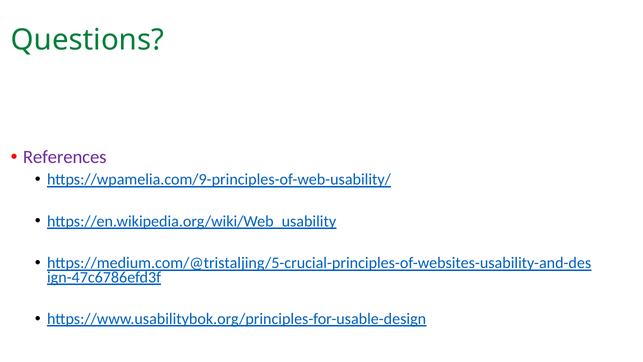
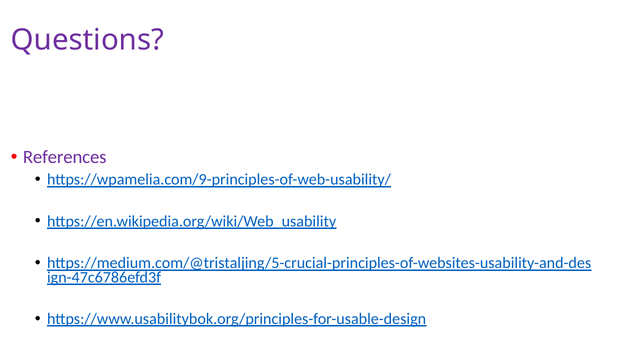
Questions colour: green -> purple (87, 40)
